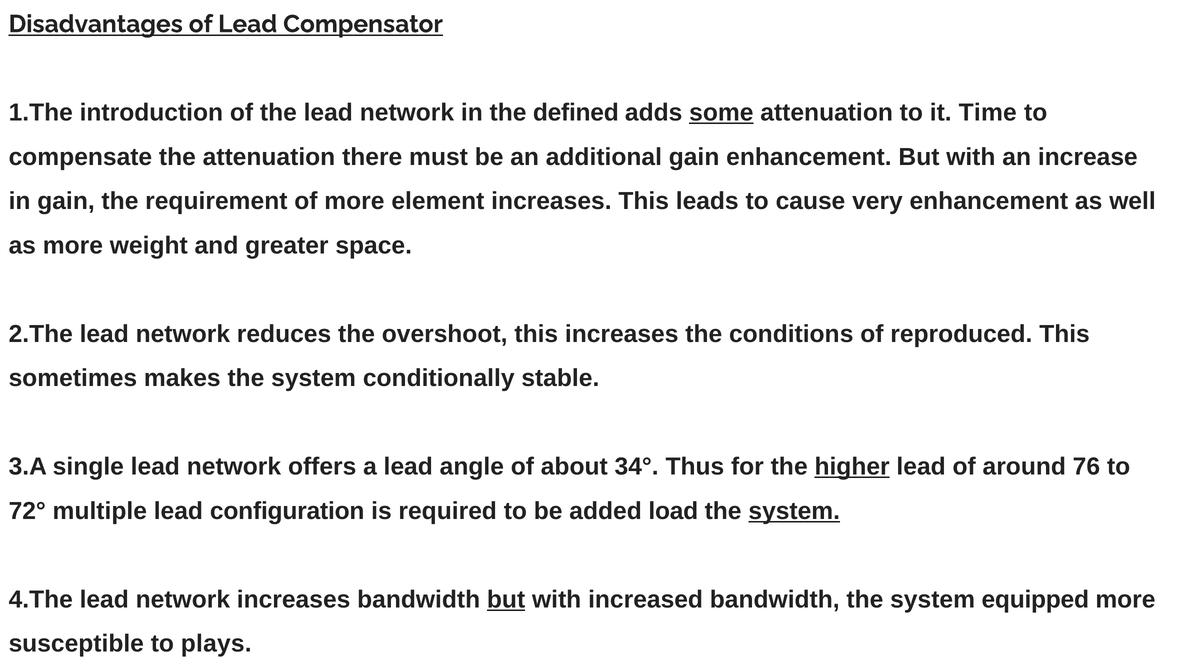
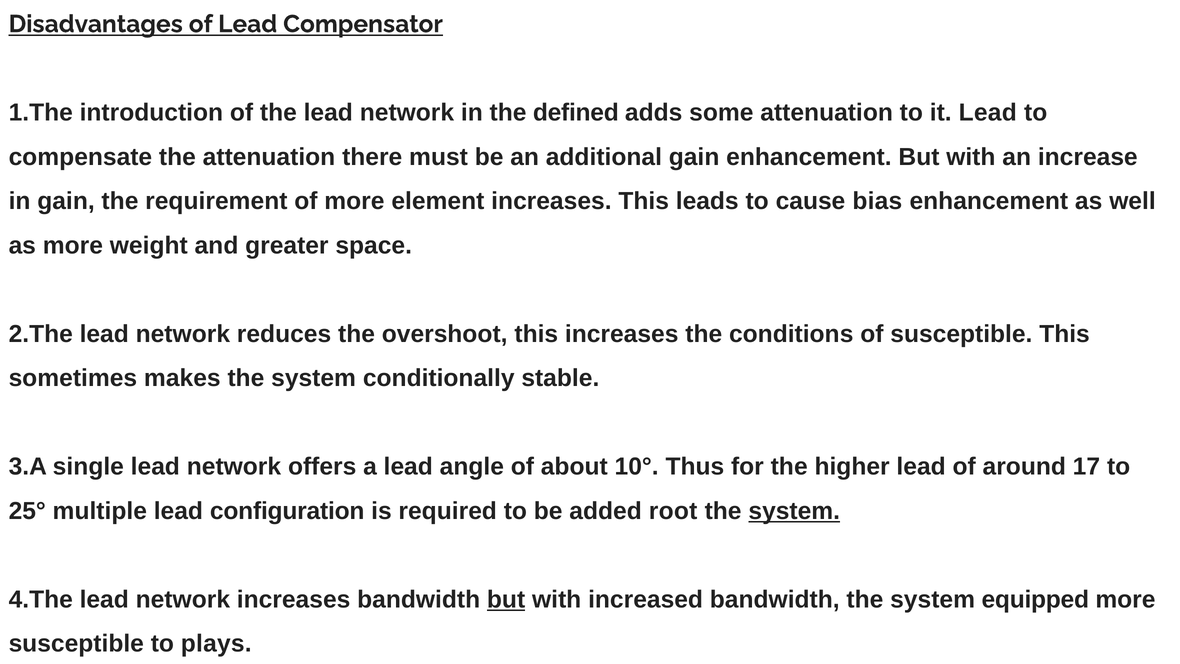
some underline: present -> none (721, 113)
it Time: Time -> Lead (988, 113)
very: very -> bias (877, 201)
of reproduced: reproduced -> susceptible (961, 334)
34°: 34° -> 10° (637, 467)
higher underline: present -> none (852, 467)
76: 76 -> 17 (1086, 467)
72°: 72° -> 25° (27, 511)
load: load -> root (673, 511)
